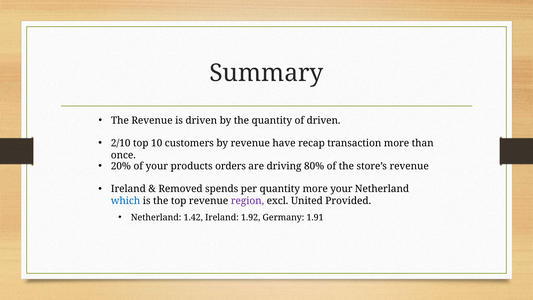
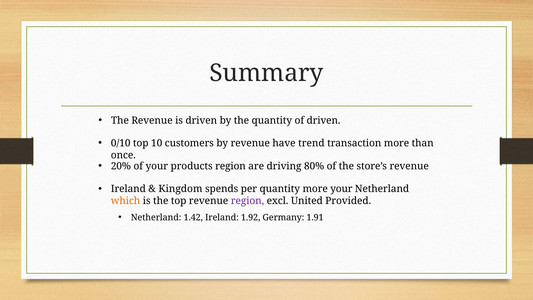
2/10: 2/10 -> 0/10 (121, 143)
recap: recap -> trend (311, 143)
products orders: orders -> region (230, 166)
Removed: Removed -> Kingdom (180, 189)
which colour: blue -> orange (126, 201)
